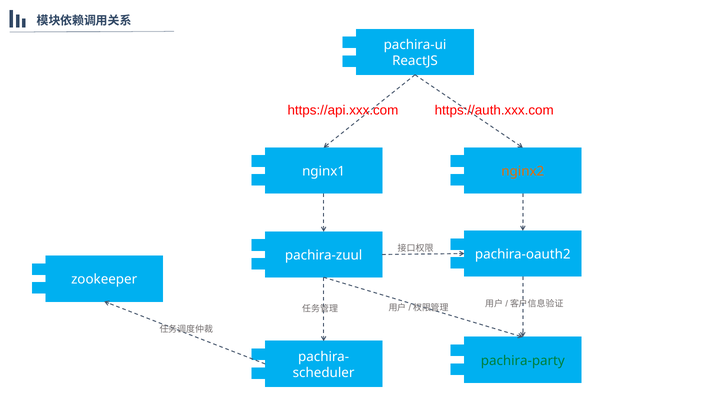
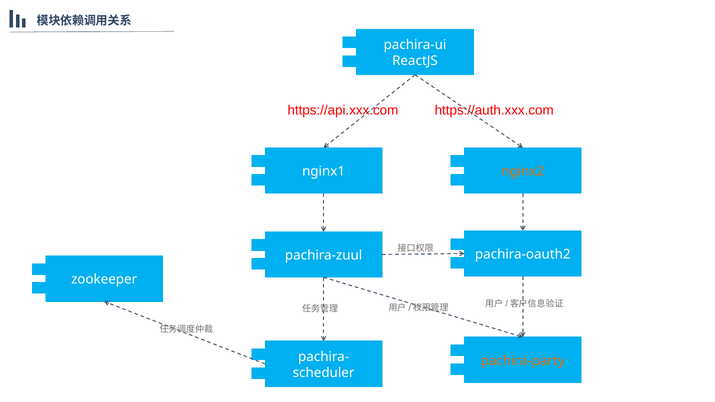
pachira-party colour: green -> orange (523, 361)
